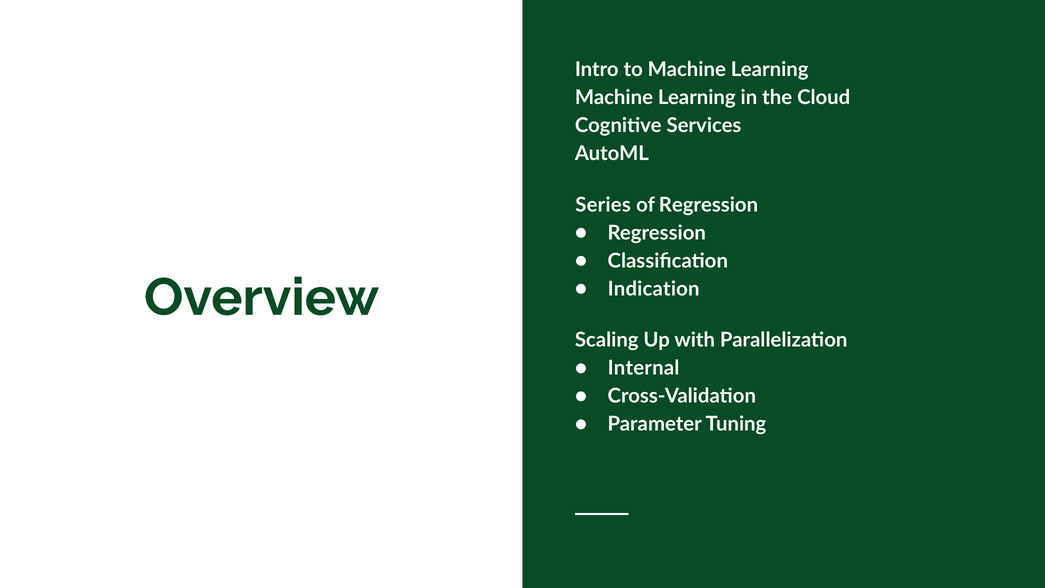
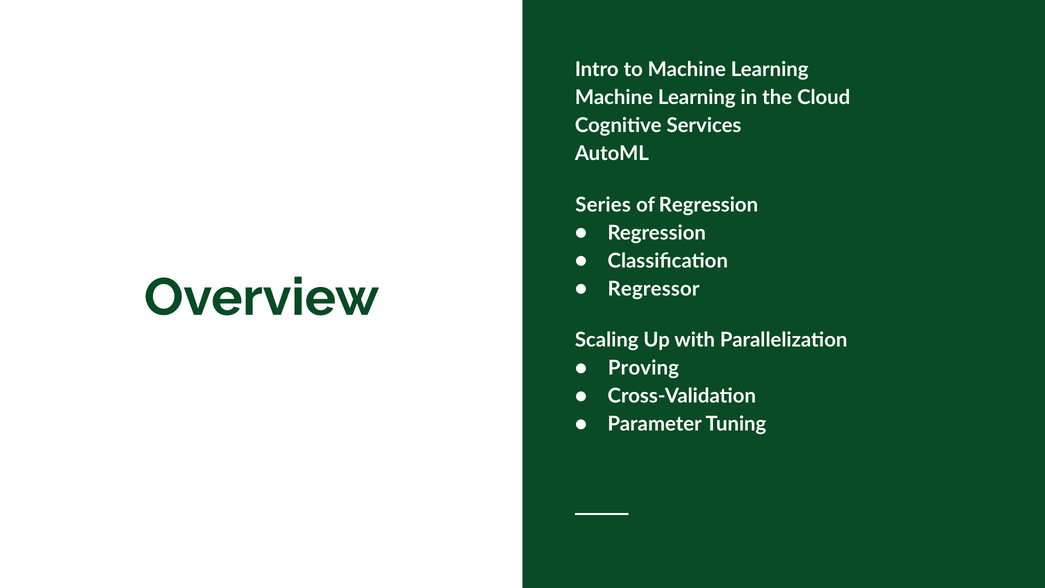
Indication: Indication -> Regressor (654, 289)
Internal: Internal -> Proving (644, 368)
